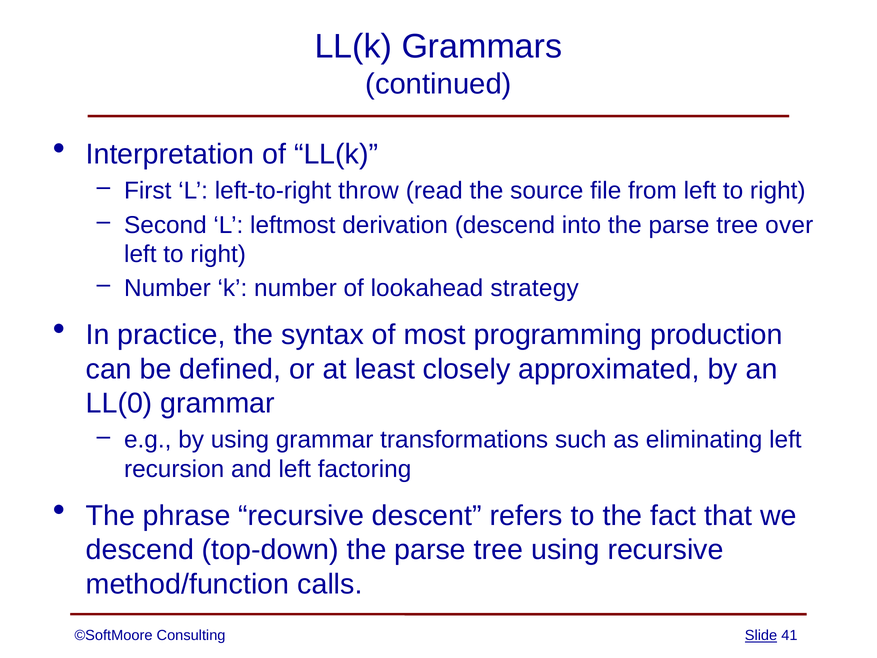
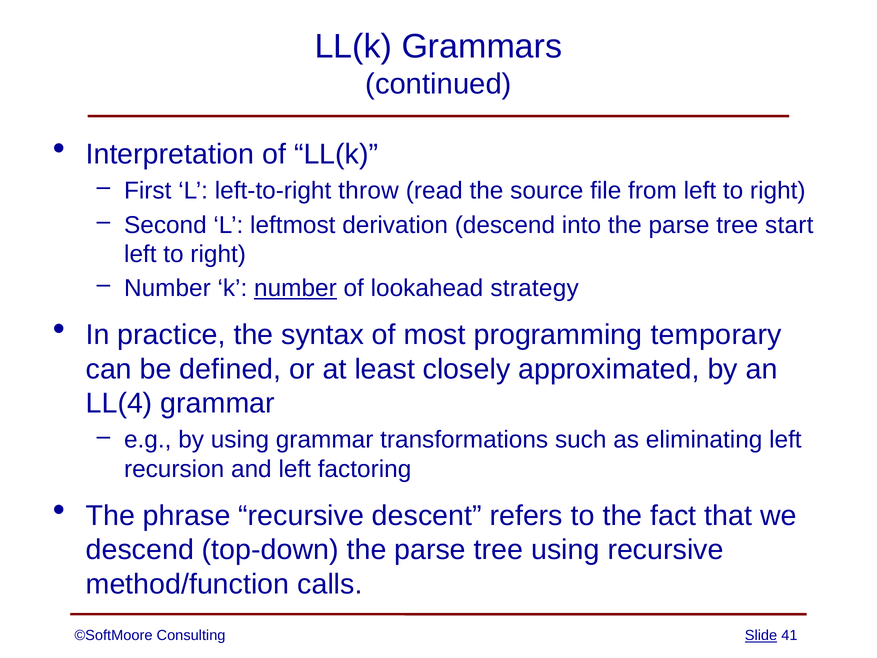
over: over -> start (789, 225)
number underline: none -> present (295, 288)
production: production -> temporary (716, 335)
LL(0: LL(0 -> LL(4 (119, 403)
